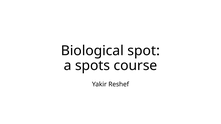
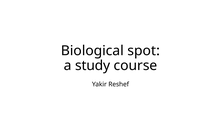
spots: spots -> study (93, 66)
